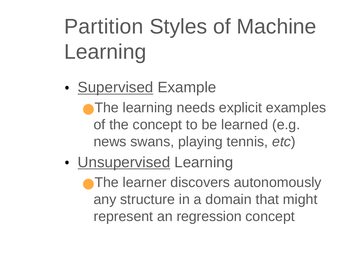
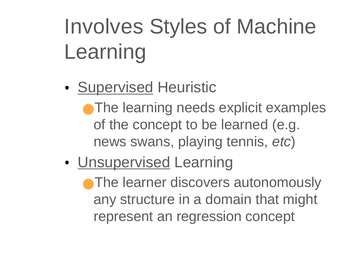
Partition: Partition -> Involves (104, 27)
Example: Example -> Heuristic (187, 88)
